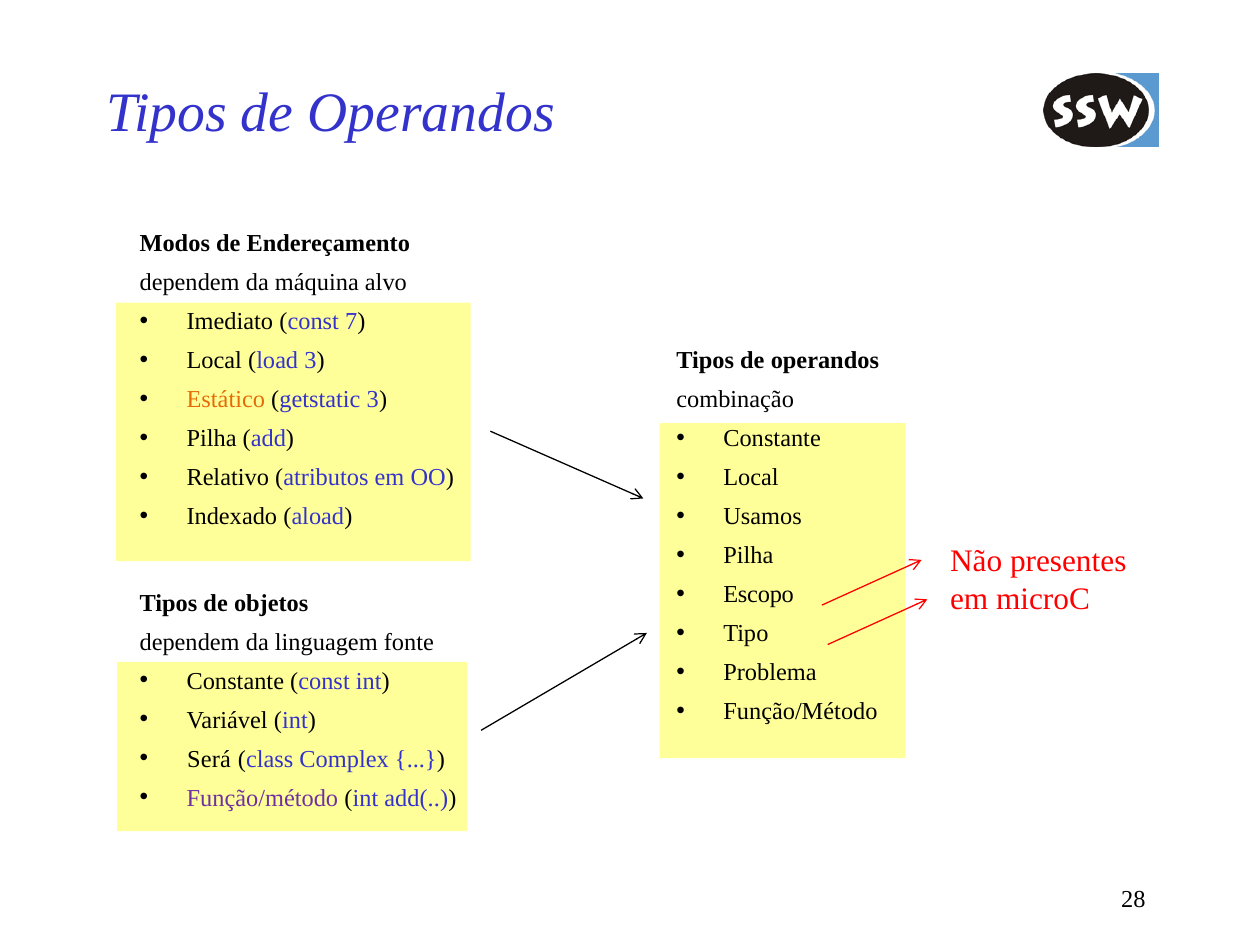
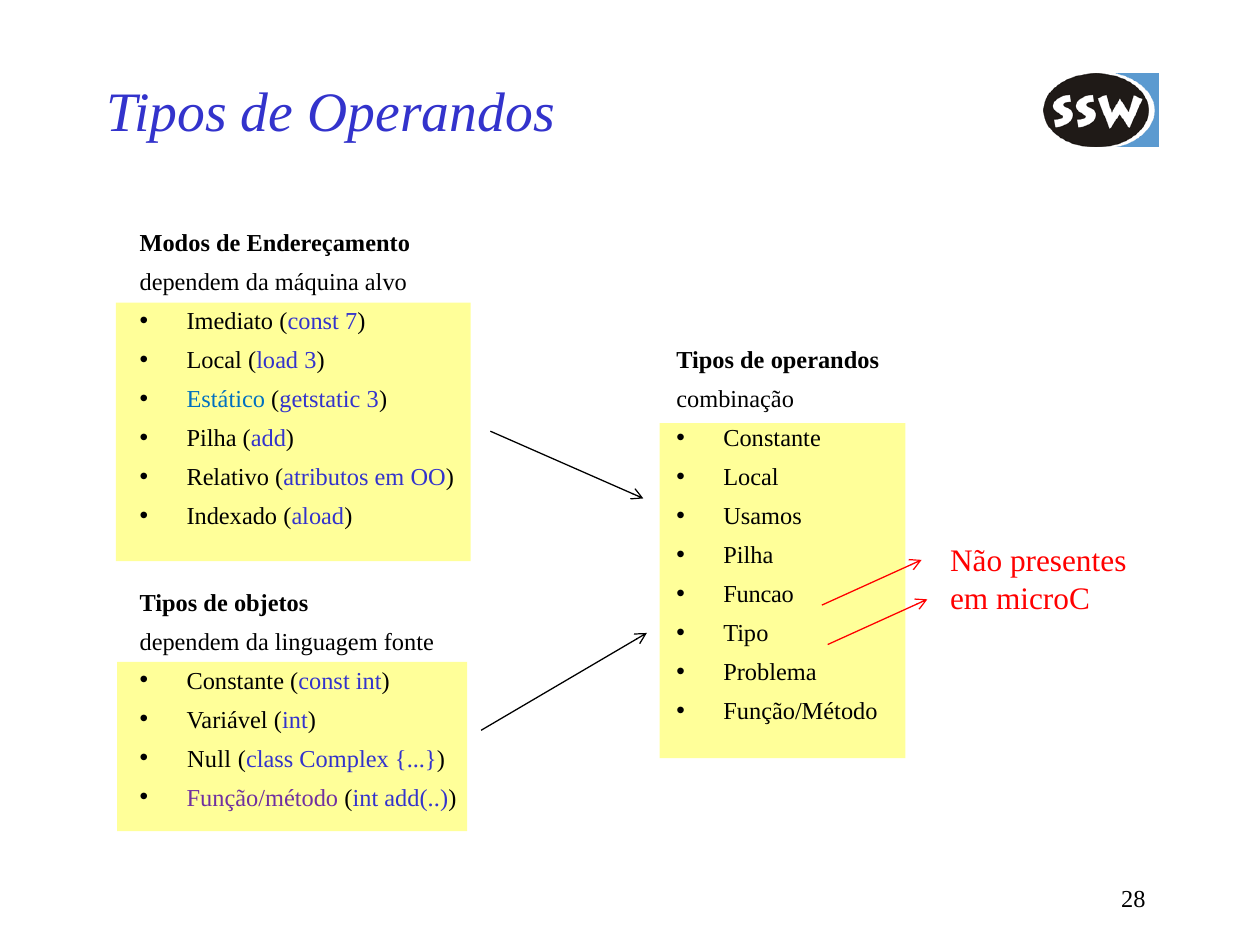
Estático colour: orange -> blue (226, 400)
Escopo: Escopo -> Funcao (759, 595)
Será: Será -> Null (209, 759)
